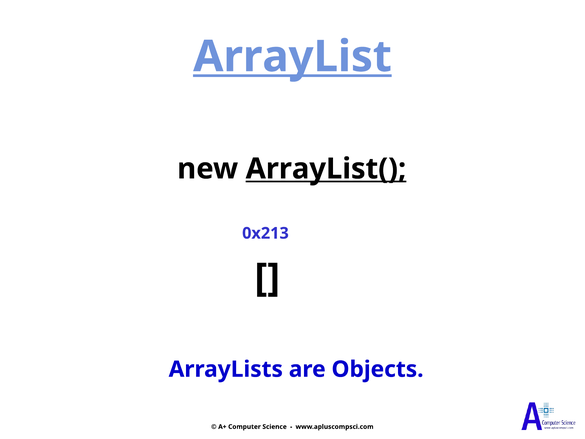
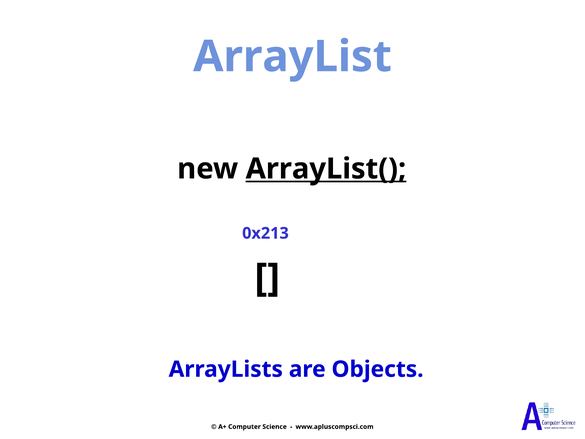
ArrayList underline: present -> none (292, 57)
